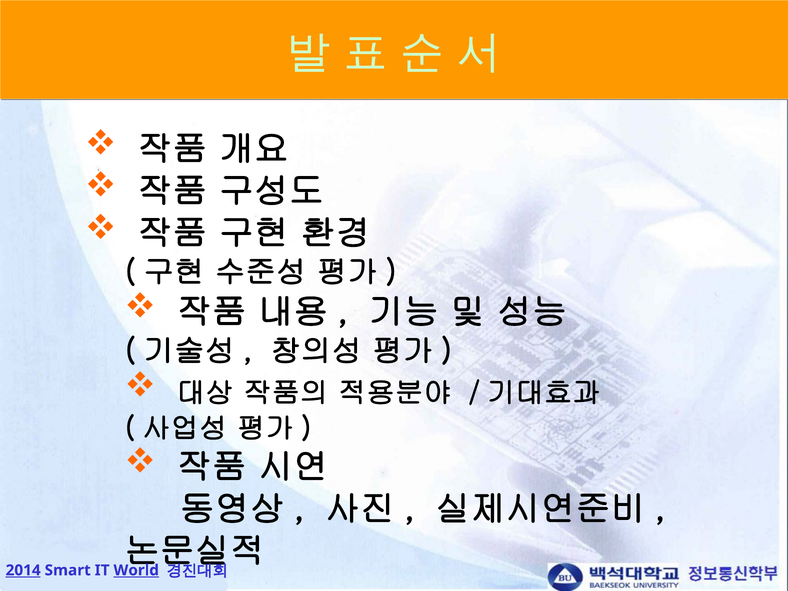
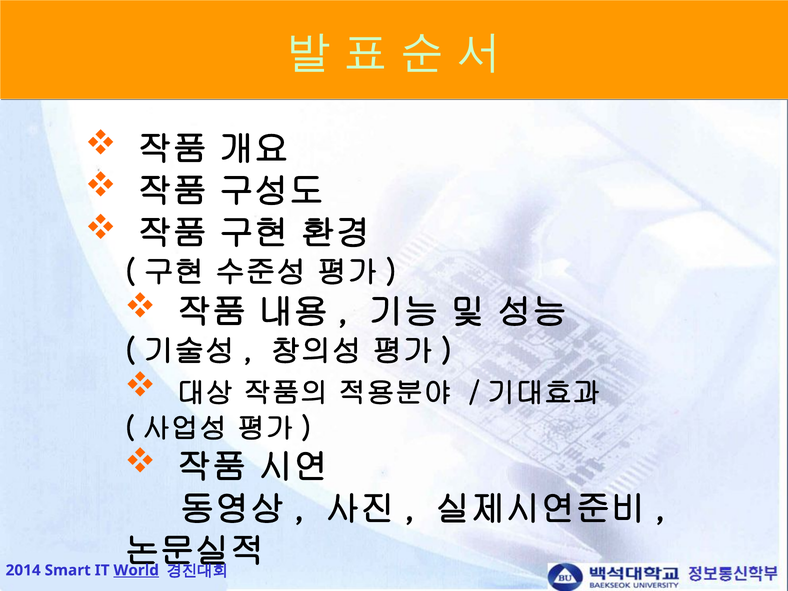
2014 underline: present -> none (23, 570)
